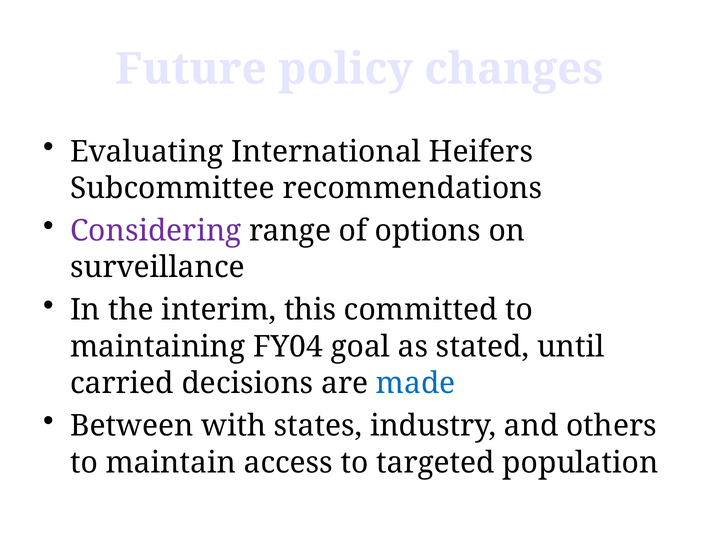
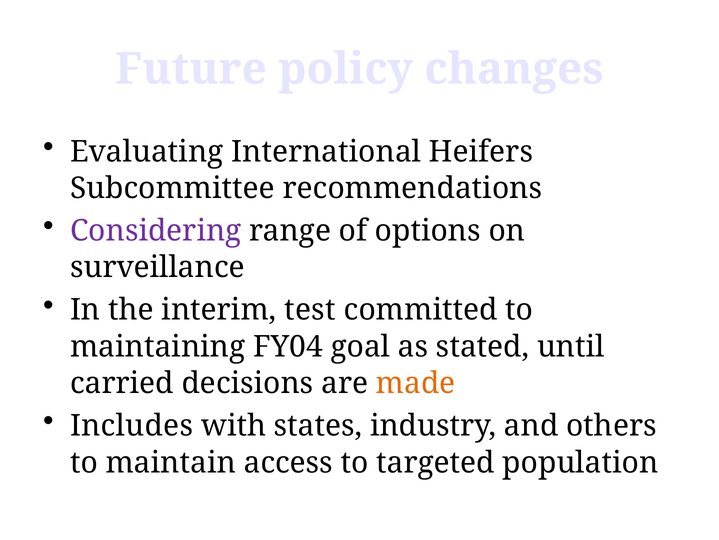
this: this -> test (310, 310)
made colour: blue -> orange (416, 383)
Between: Between -> Includes (132, 425)
